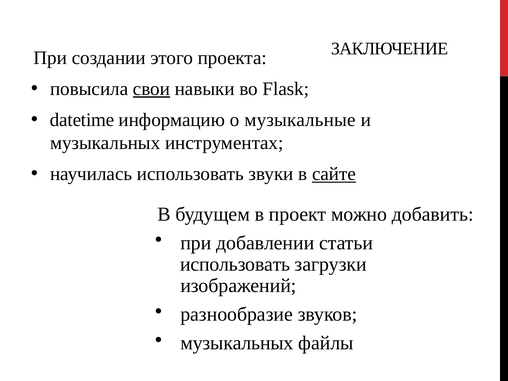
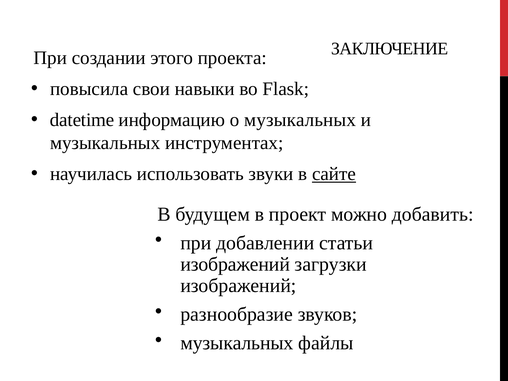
свои underline: present -> none (151, 89)
о музыкальные: музыкальные -> музыкальных (300, 120)
использовать: использовать -> изображений (235, 264)
